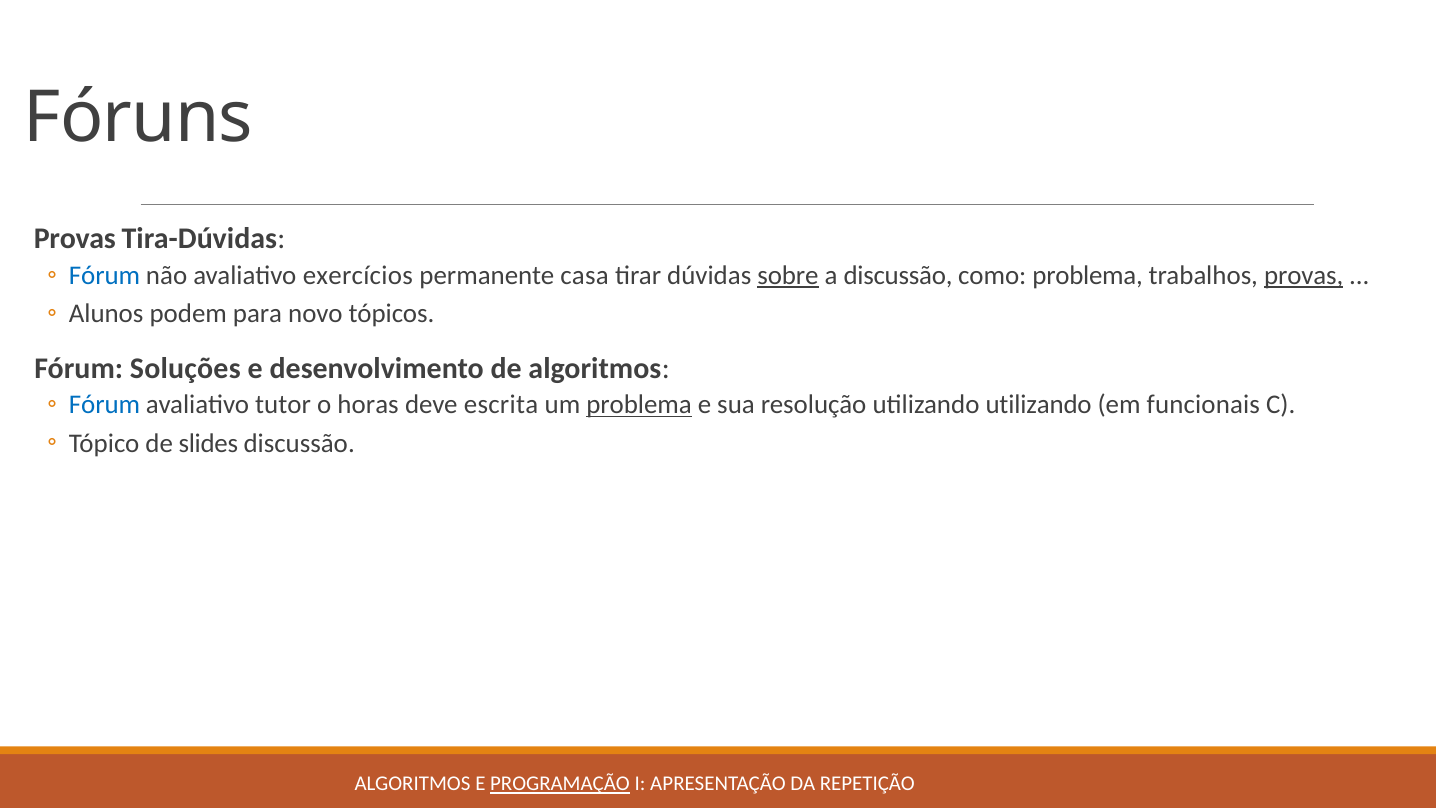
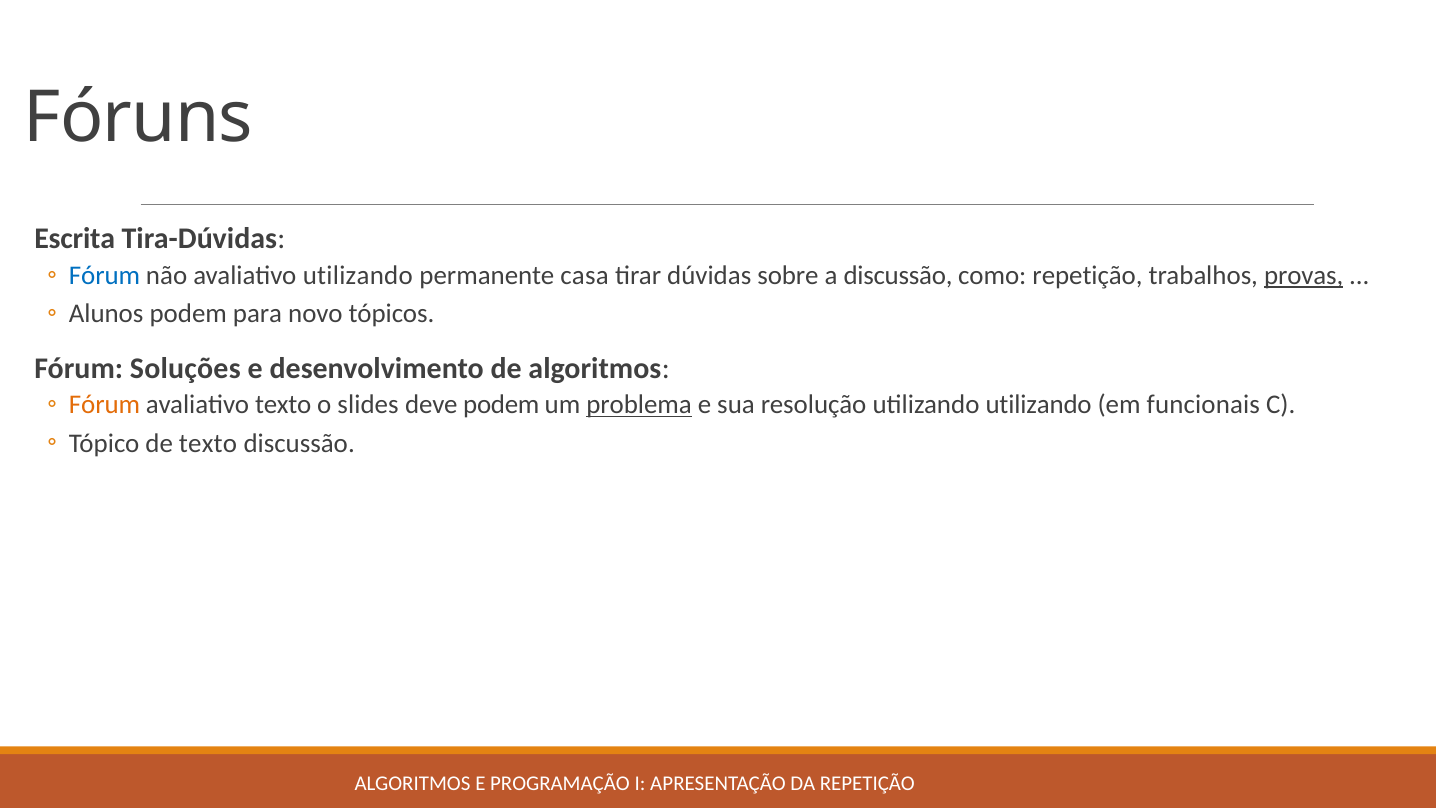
Provas: Provas -> Escrita (75, 239)
avaliativo exercícios: exercícios -> utilizando (358, 275)
sobre underline: present -> none (788, 275)
como problema: problema -> repetição (1088, 275)
Fórum colour: blue -> orange (104, 405)
avaliativo tutor: tutor -> texto (283, 405)
horas: horas -> slides (368, 405)
deve escrita: escrita -> podem (501, 405)
de slides: slides -> texto (208, 443)
PROGRAMAÇÃO underline: present -> none (560, 784)
